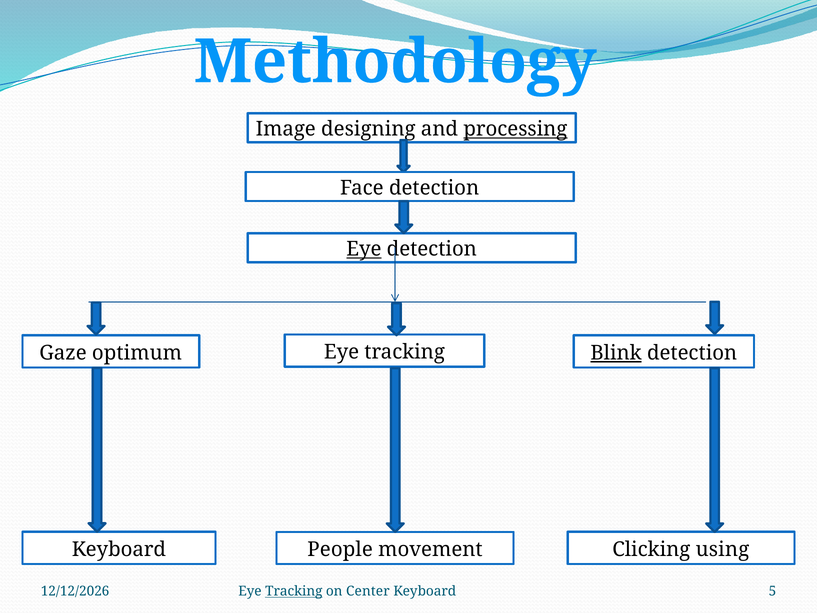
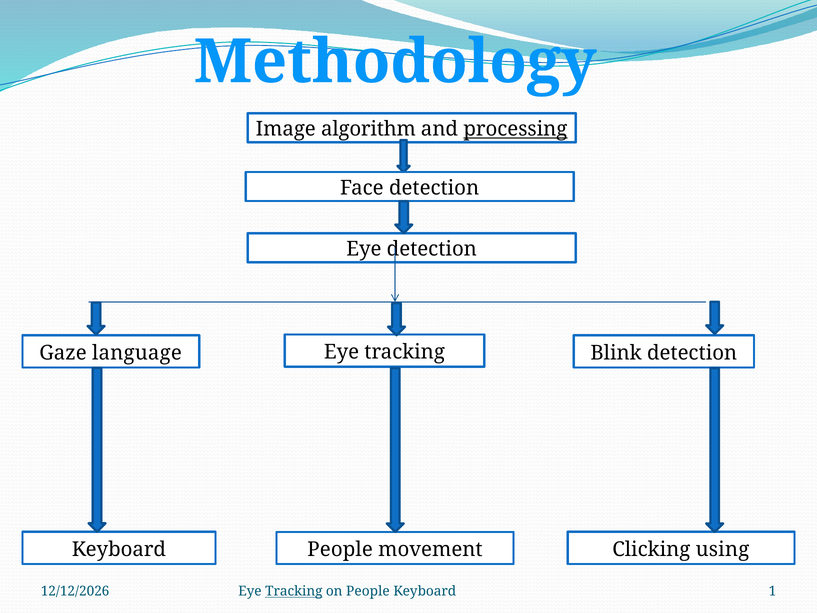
designing: designing -> algorithm (368, 129)
Eye underline: present -> none (364, 249)
optimum: optimum -> language (137, 353)
Blink underline: present -> none (616, 353)
on Center: Center -> People (368, 591)
5: 5 -> 1 (772, 591)
